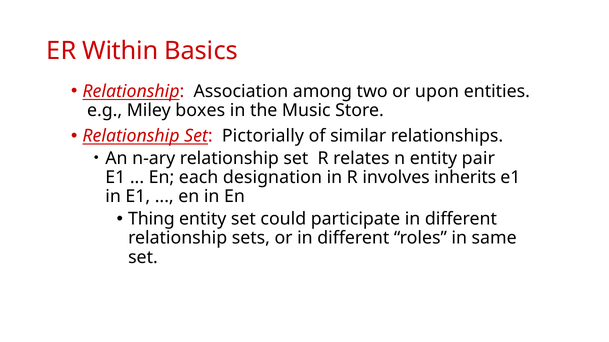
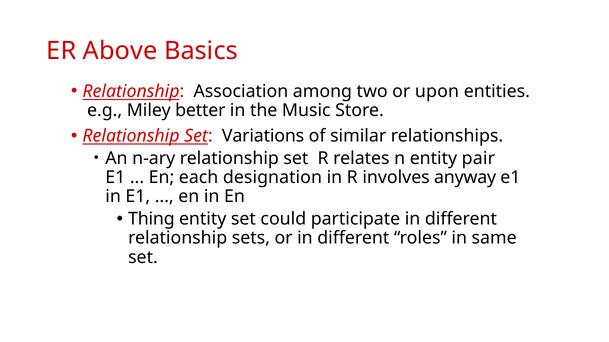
Within: Within -> Above (120, 51)
boxes: boxes -> better (200, 111)
Pictorially: Pictorially -> Variations (263, 136)
inherits: inherits -> anyway (465, 178)
